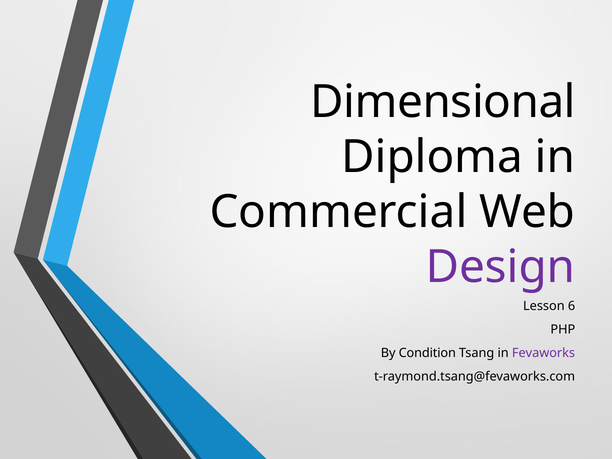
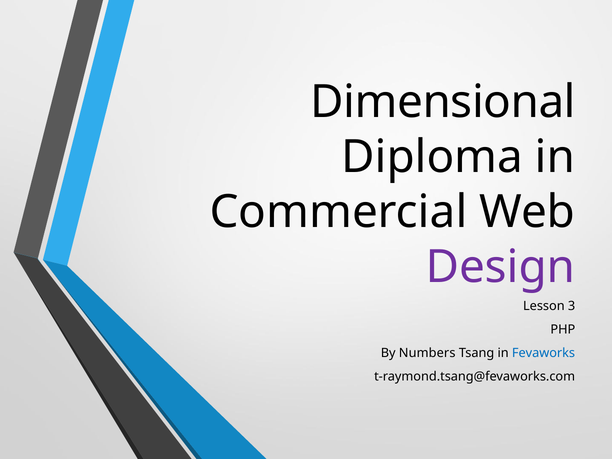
6: 6 -> 3 (572, 306)
Condition: Condition -> Numbers (427, 353)
Fevaworks colour: purple -> blue (544, 353)
